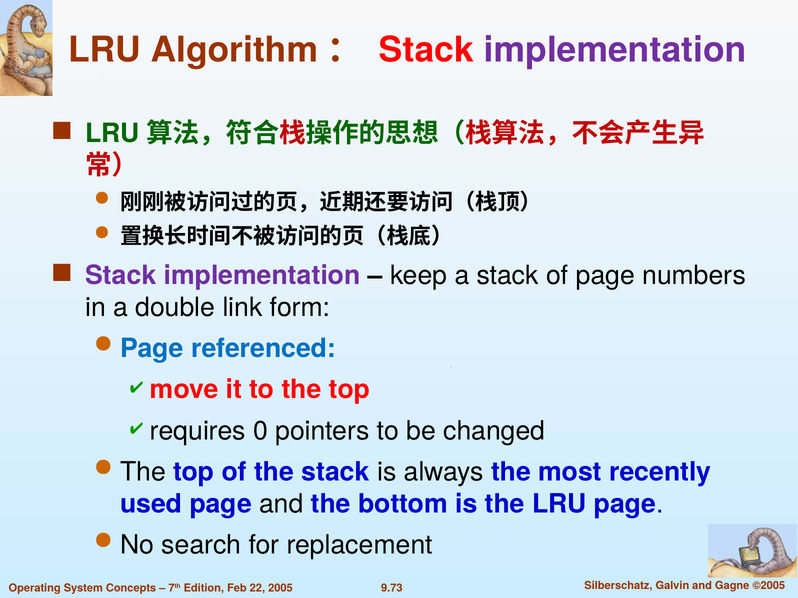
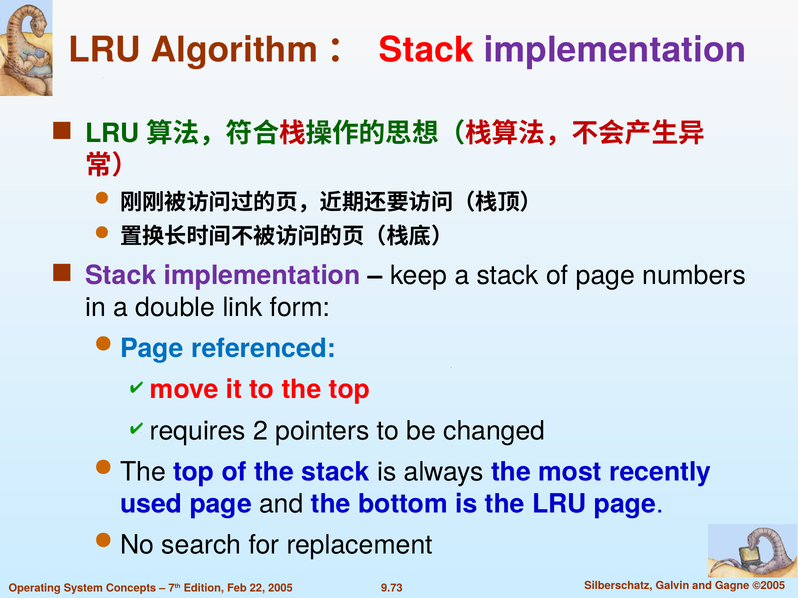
0: 0 -> 2 (260, 431)
